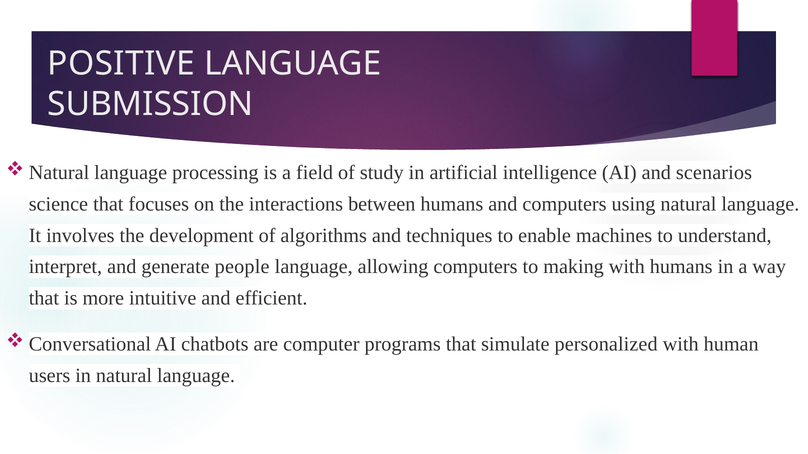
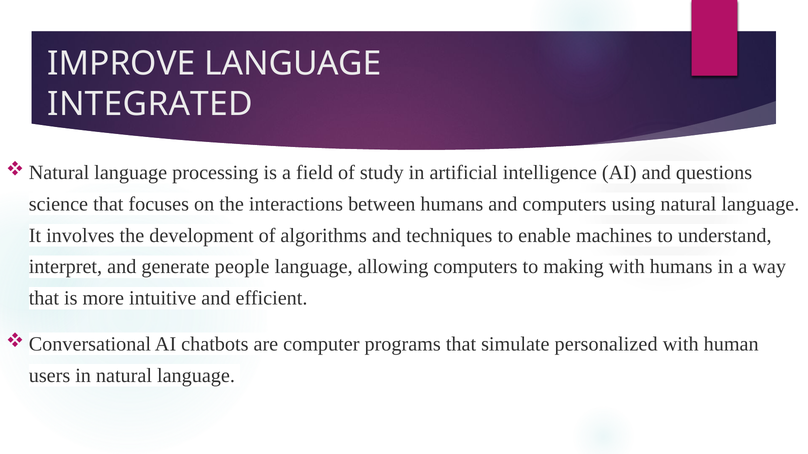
POSITIVE: POSITIVE -> IMPROVE (121, 64)
SUBMISSION: SUBMISSION -> INTEGRATED (150, 104)
scenarios: scenarios -> questions (714, 173)
